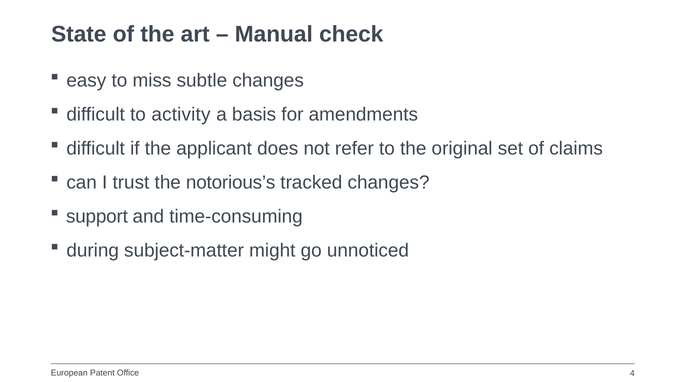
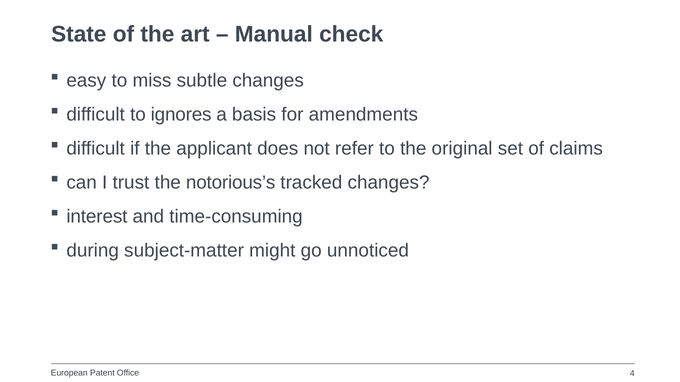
activity: activity -> ignores (181, 115)
support: support -> interest (97, 217)
